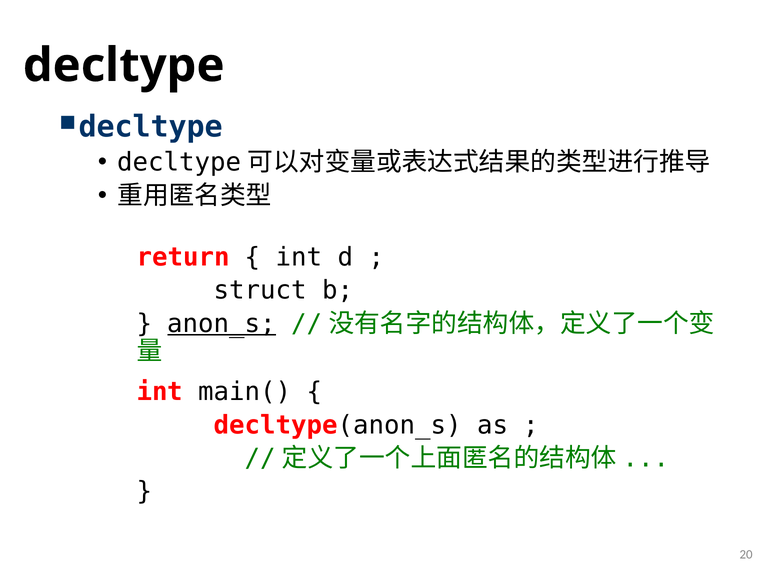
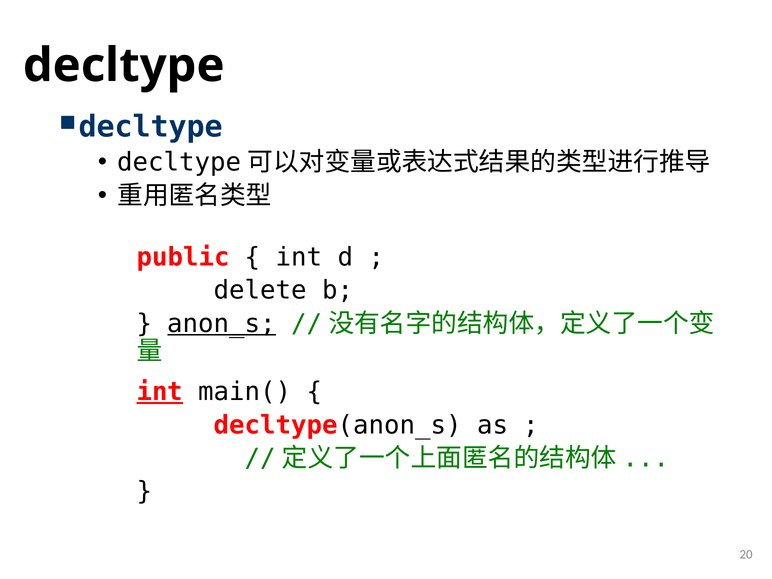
return: return -> public (183, 257)
struct: struct -> delete (260, 290)
int underline: none -> present (160, 392)
